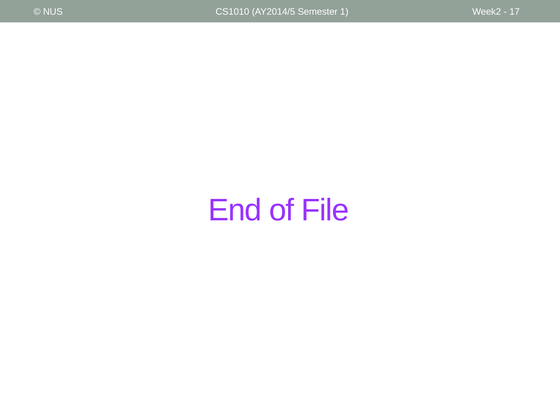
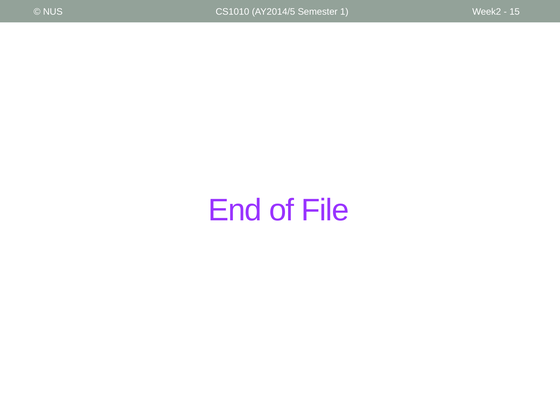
17: 17 -> 15 (515, 12)
